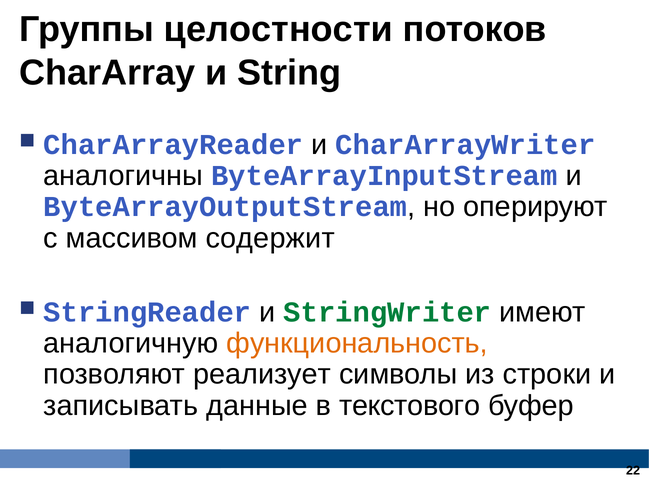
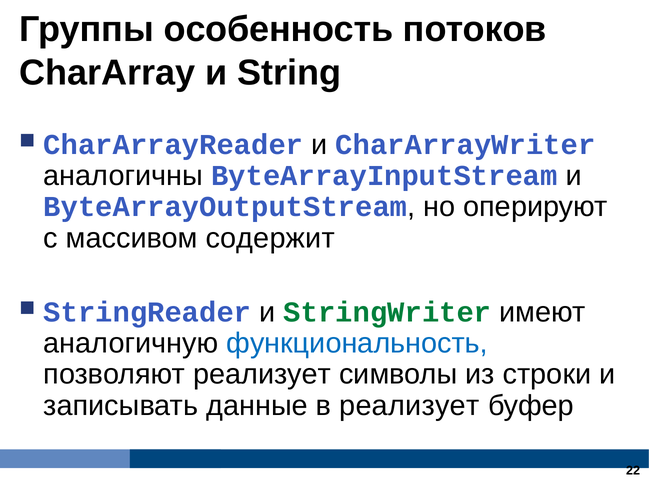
целостности: целостности -> особенность (279, 29)
функциональность colour: orange -> blue (357, 343)
в текстового: текстового -> реализует (409, 405)
